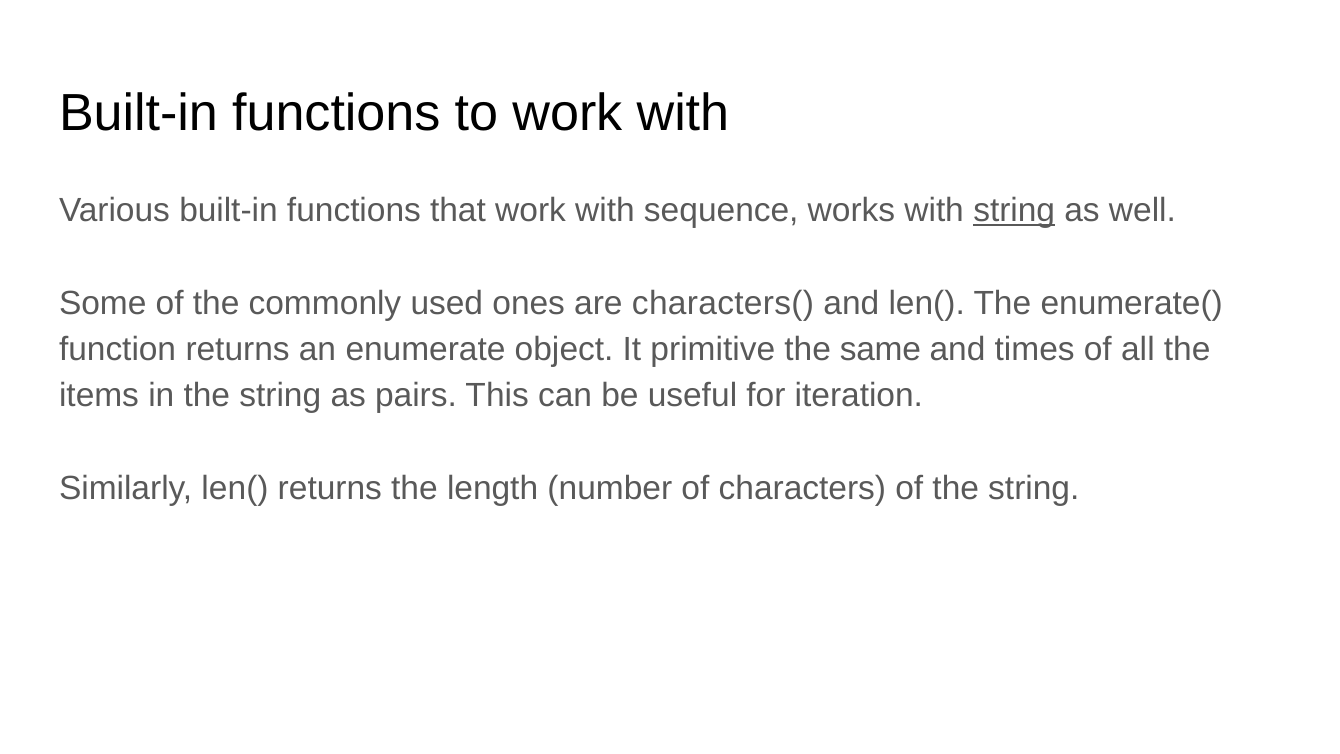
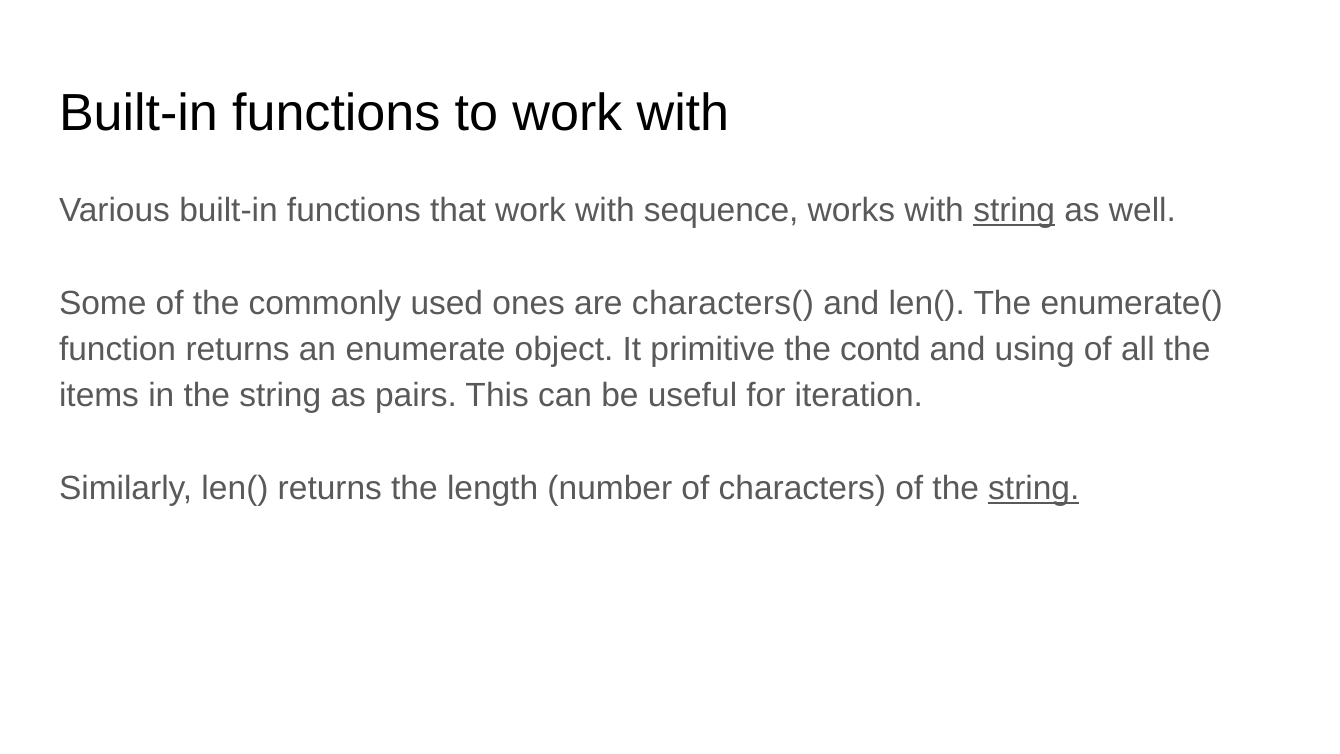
same: same -> contd (880, 349)
times: times -> using (1035, 349)
string underline: none -> present (1034, 488)
